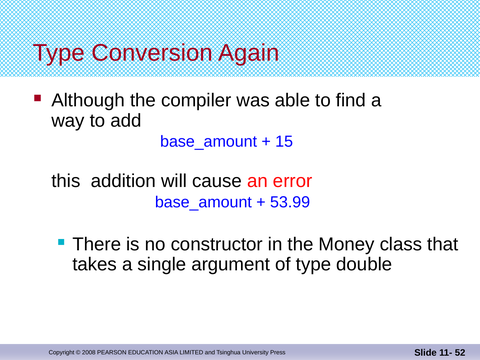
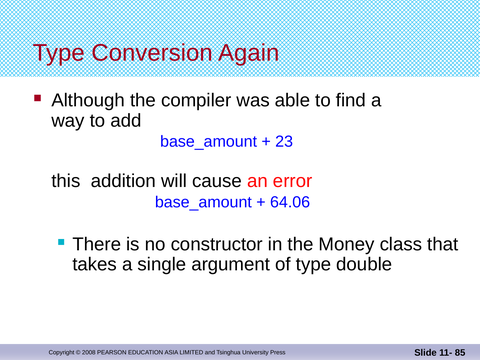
15: 15 -> 23 (284, 142)
53.99: 53.99 -> 64.06 (290, 202)
52: 52 -> 85 (460, 353)
